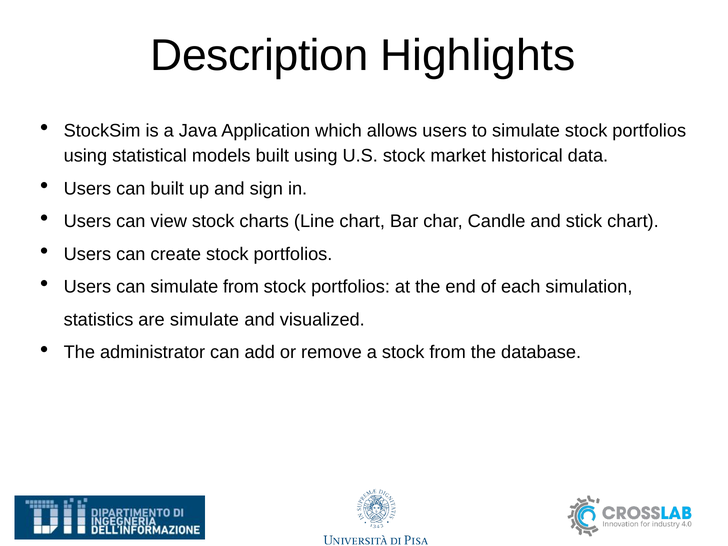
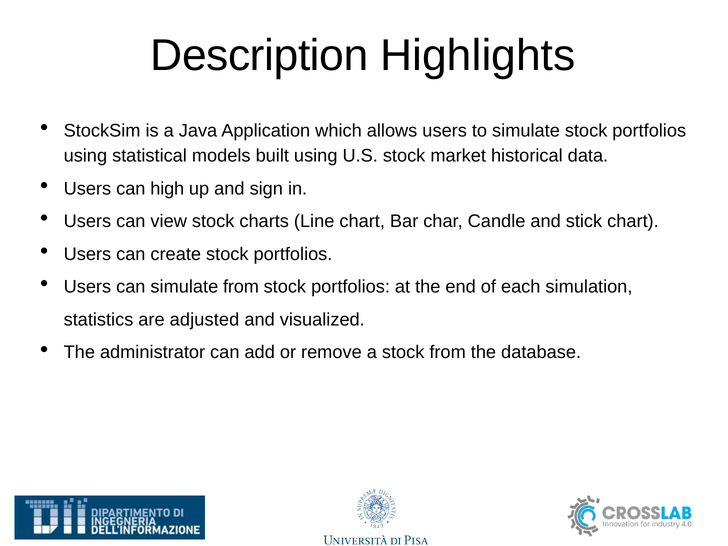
can built: built -> high (167, 189)
are simulate: simulate -> adjusted (205, 320)
